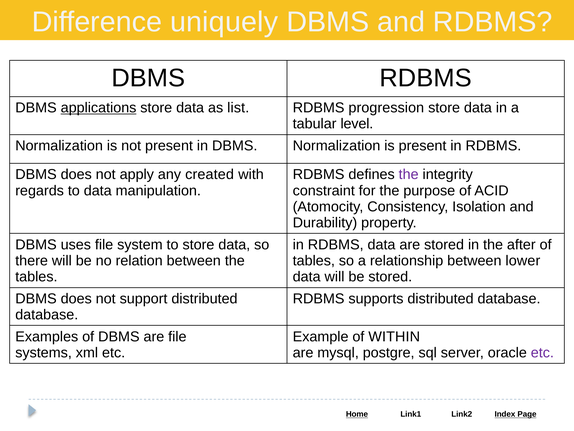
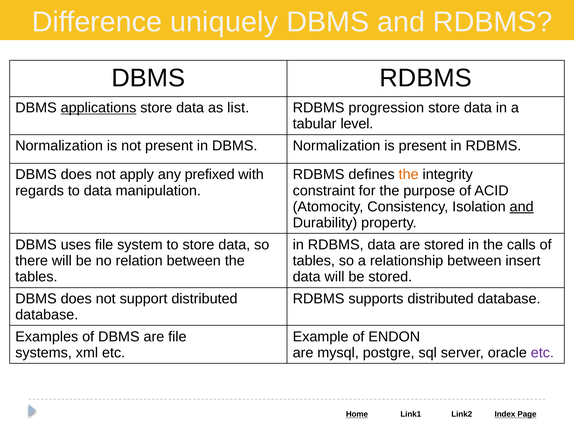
created: created -> prefixed (210, 174)
the colour: purple -> orange (409, 174)
and underline: none -> present (522, 206)
after: after -> calls (521, 244)
lower: lower -> insert (523, 260)
WITHIN: WITHIN -> ENDON (394, 336)
